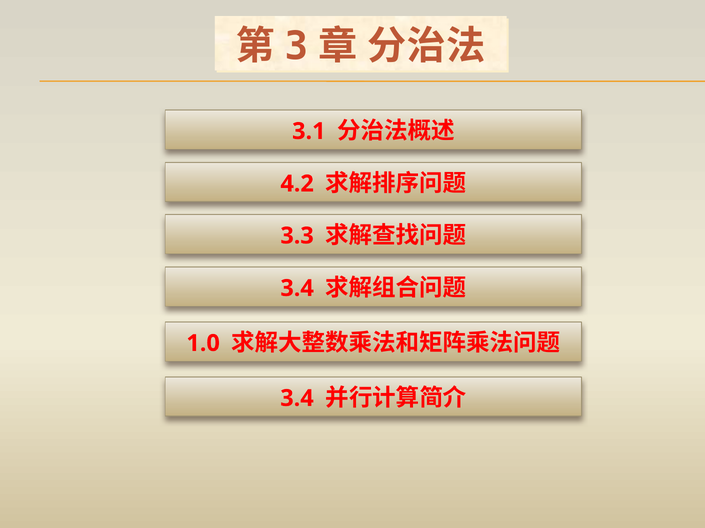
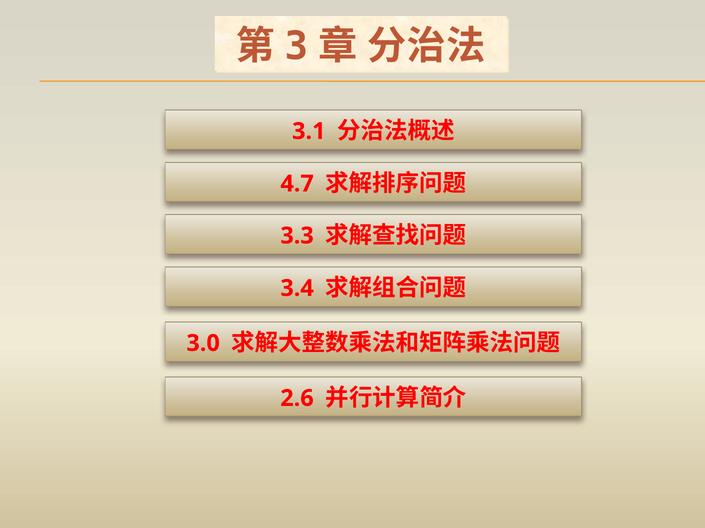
4.2: 4.2 -> 4.7 (297, 184)
1.0: 1.0 -> 3.0 (203, 344)
3.4: 3.4 -> 2.6 (297, 399)
